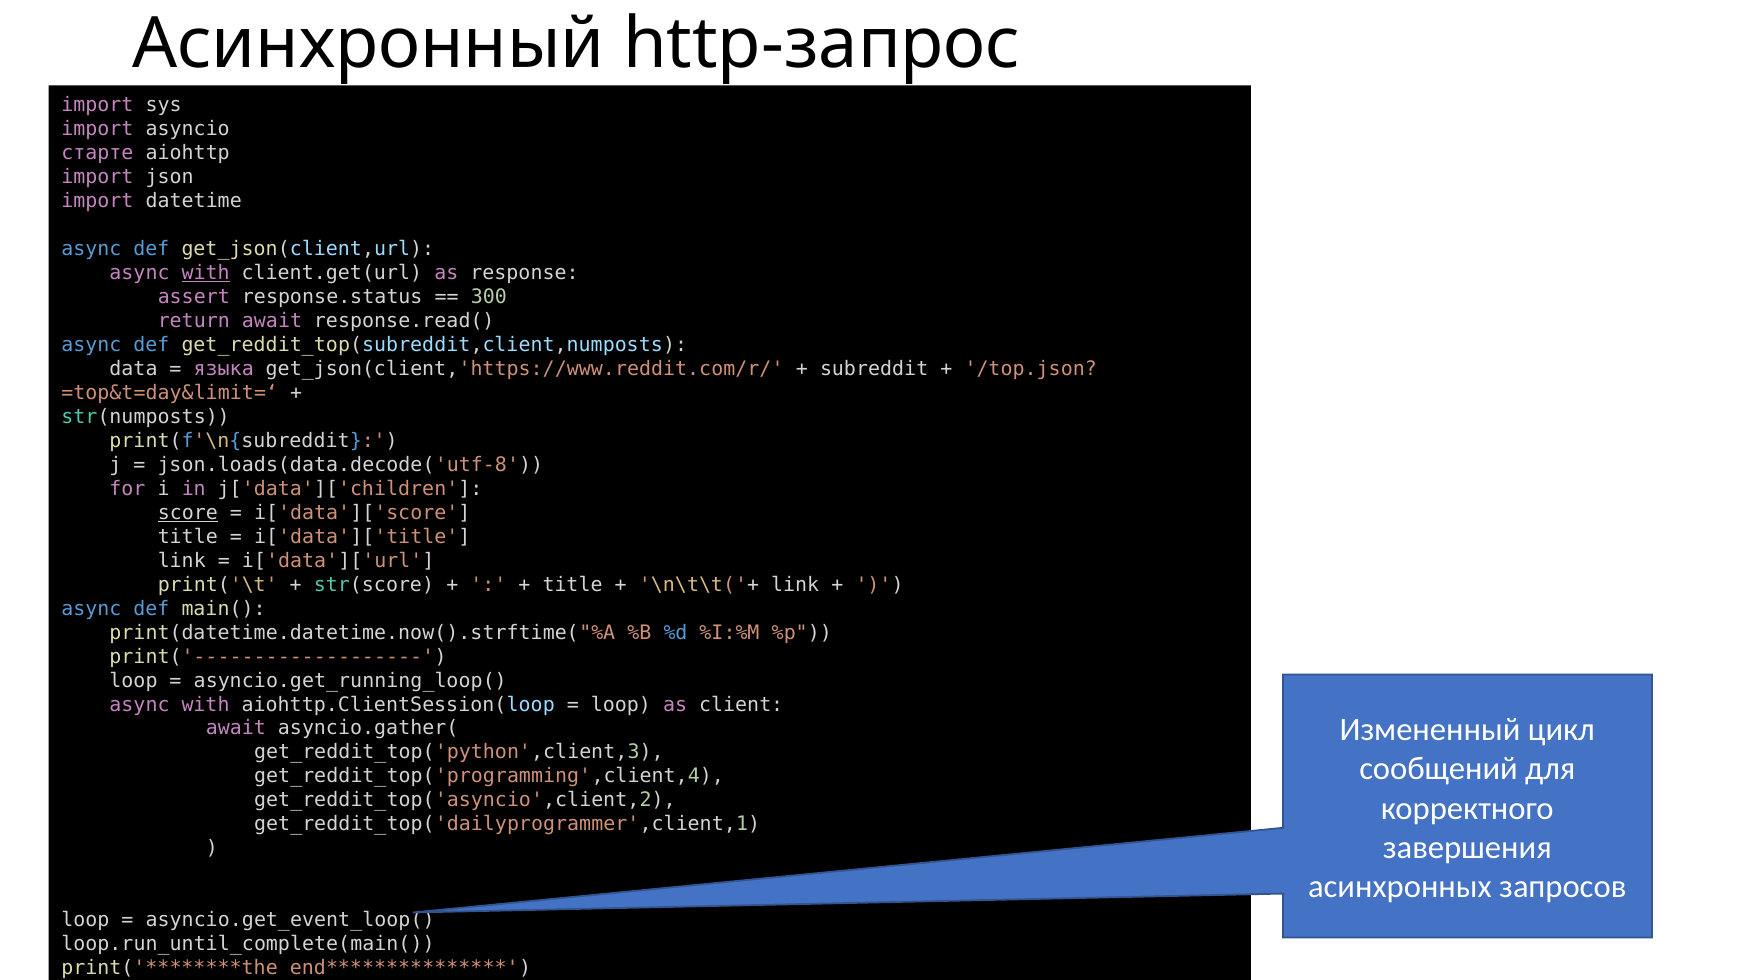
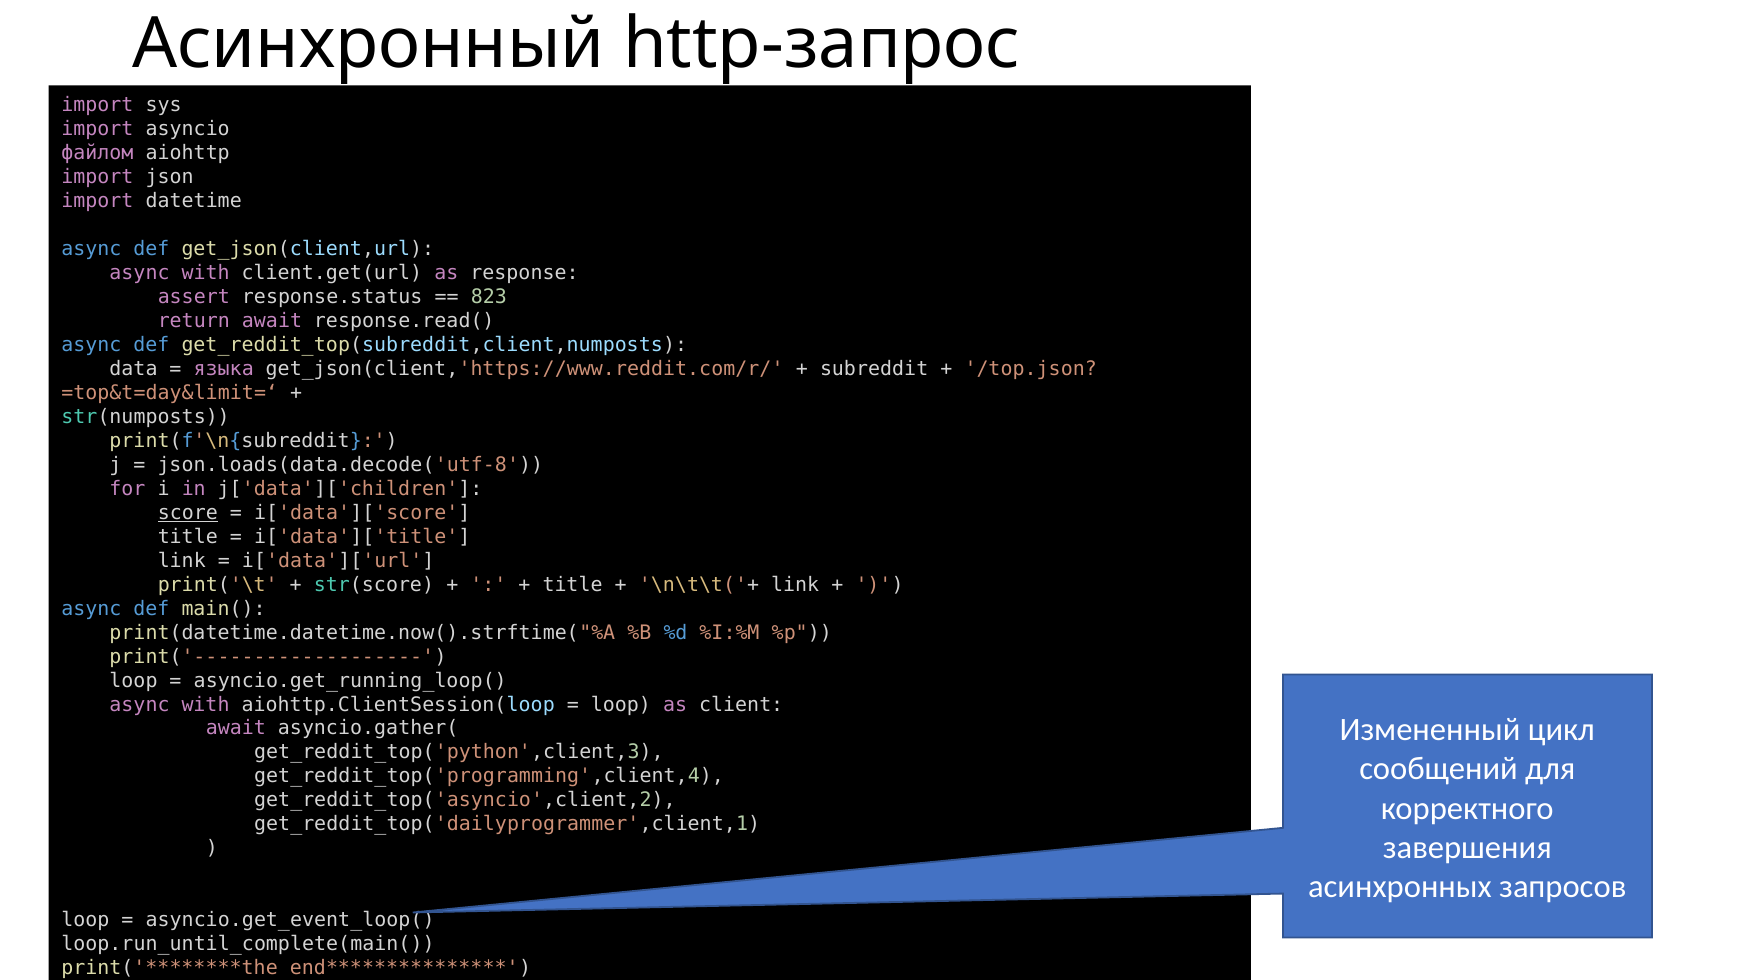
старте: старте -> файлом (97, 153)
with underline: present -> none (206, 273)
300: 300 -> 823 (489, 297)
